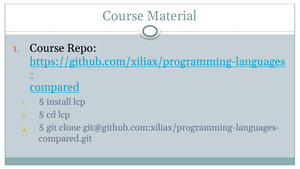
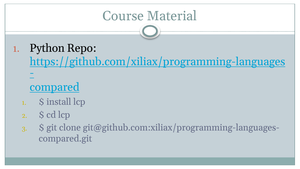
Course: Course -> Python (47, 48)
